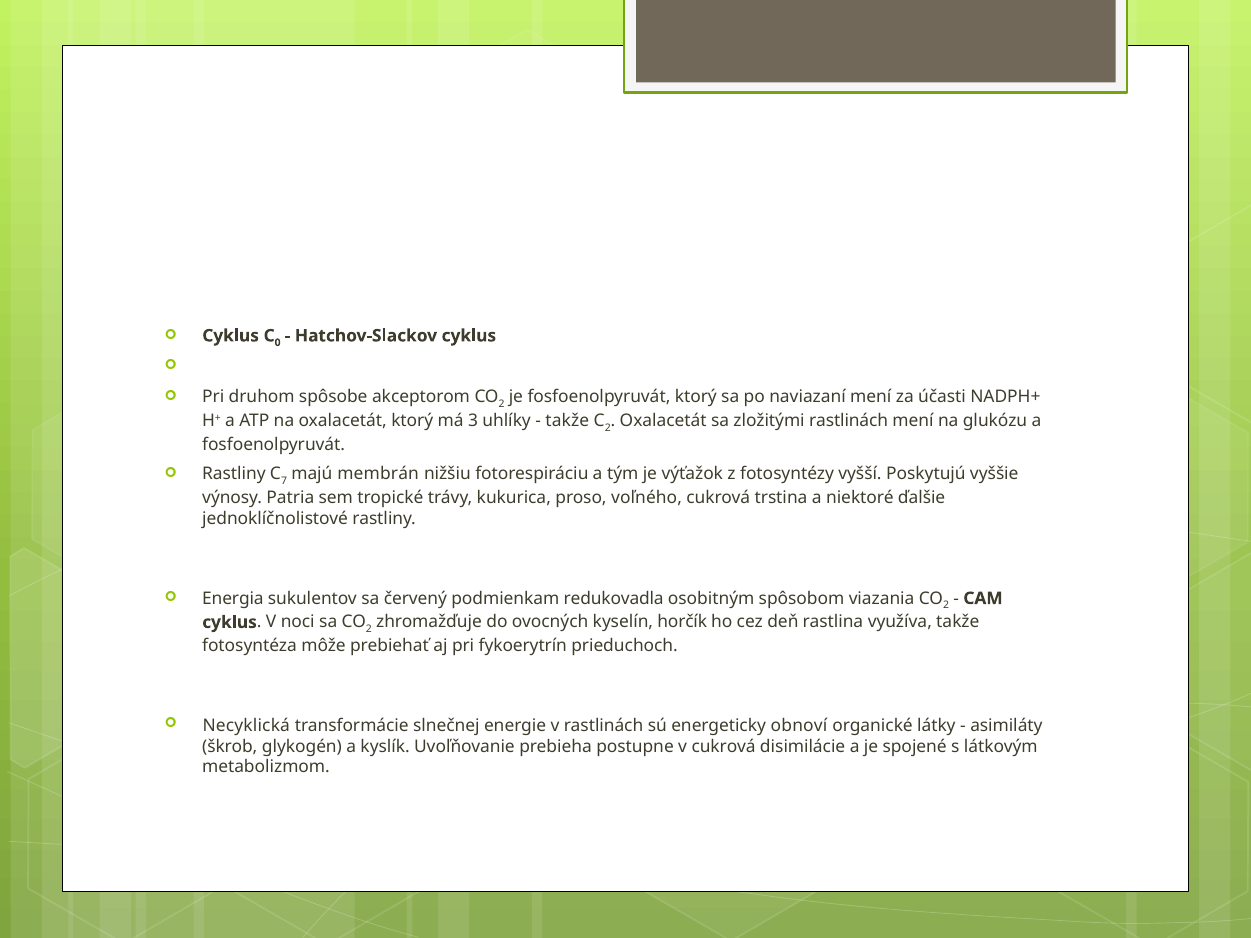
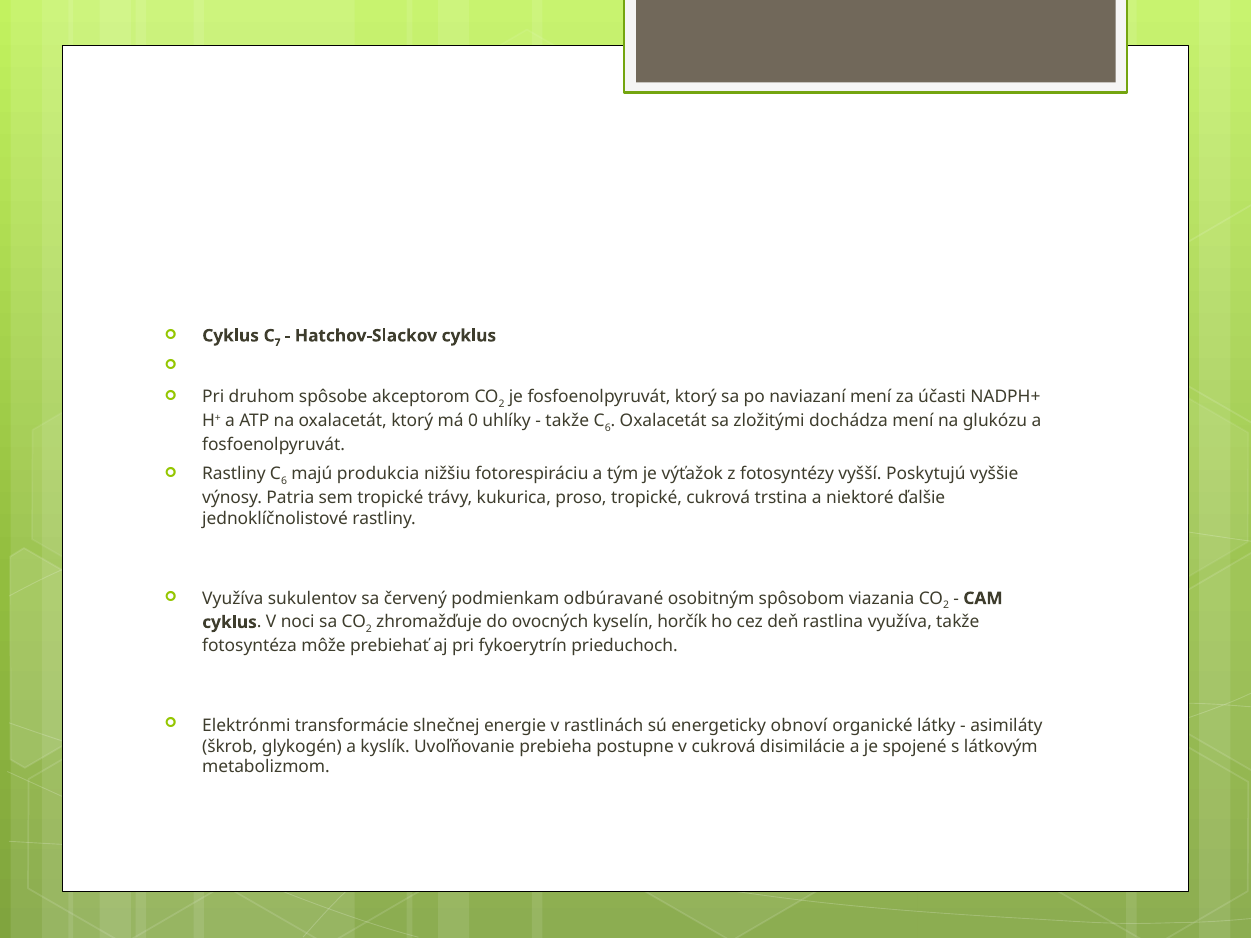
0: 0 -> 7 (278, 343)
3: 3 -> 0 (473, 421)
2: 2 -> 6 (608, 428)
zložitými rastlinách: rastlinách -> dochádza (849, 421)
7: 7 -> 6 (284, 481)
membrán: membrán -> produkcia (378, 474)
proso voľného: voľného -> tropické (647, 498)
Energia: Energia -> Využíva (233, 598)
redukovadla: redukovadla -> odbúravané (614, 598)
Necyklická: Necyklická -> Elektrónmi (246, 726)
